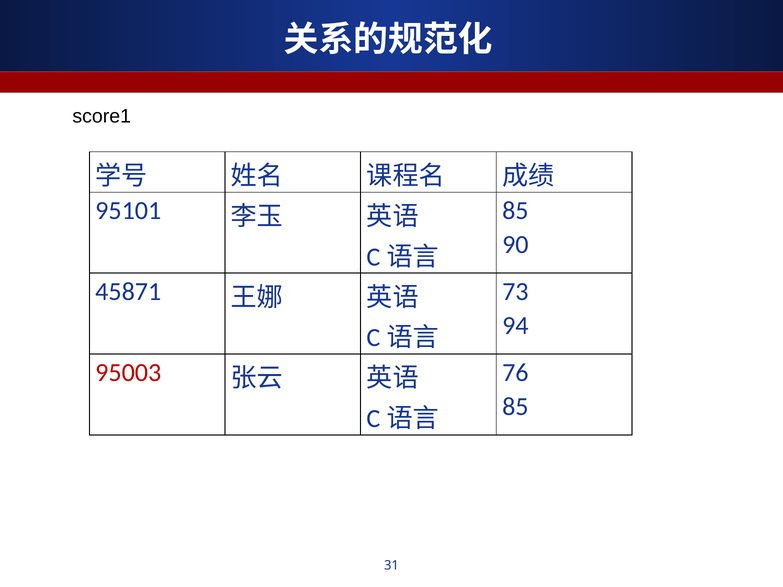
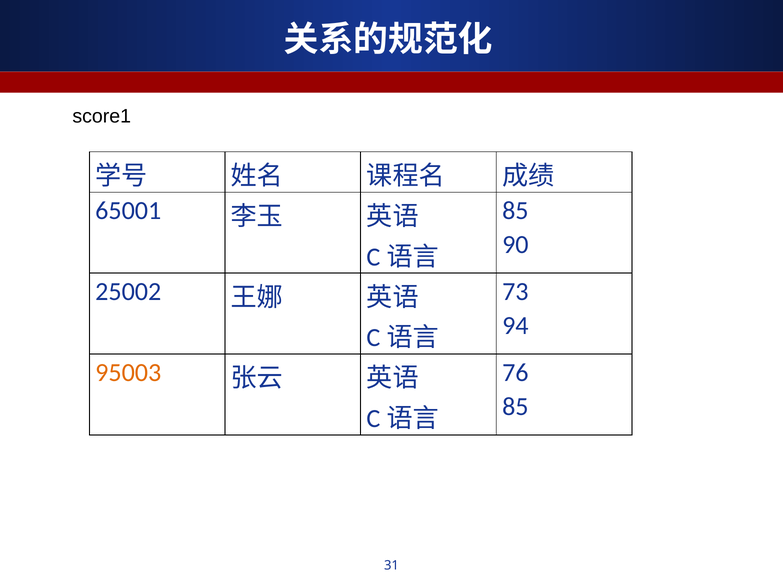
95101: 95101 -> 65001 (128, 211)
45871: 45871 -> 25002 (128, 292)
95003 colour: red -> orange (128, 373)
